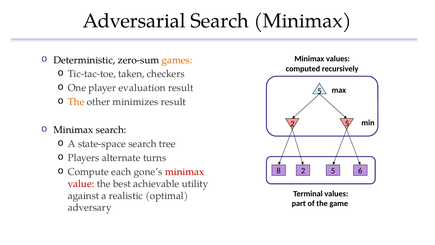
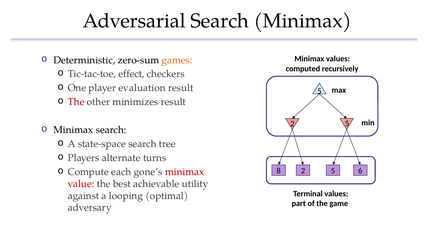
taken: taken -> effect (131, 74)
The colour: orange -> red (76, 102)
realistic: realistic -> looping (126, 195)
